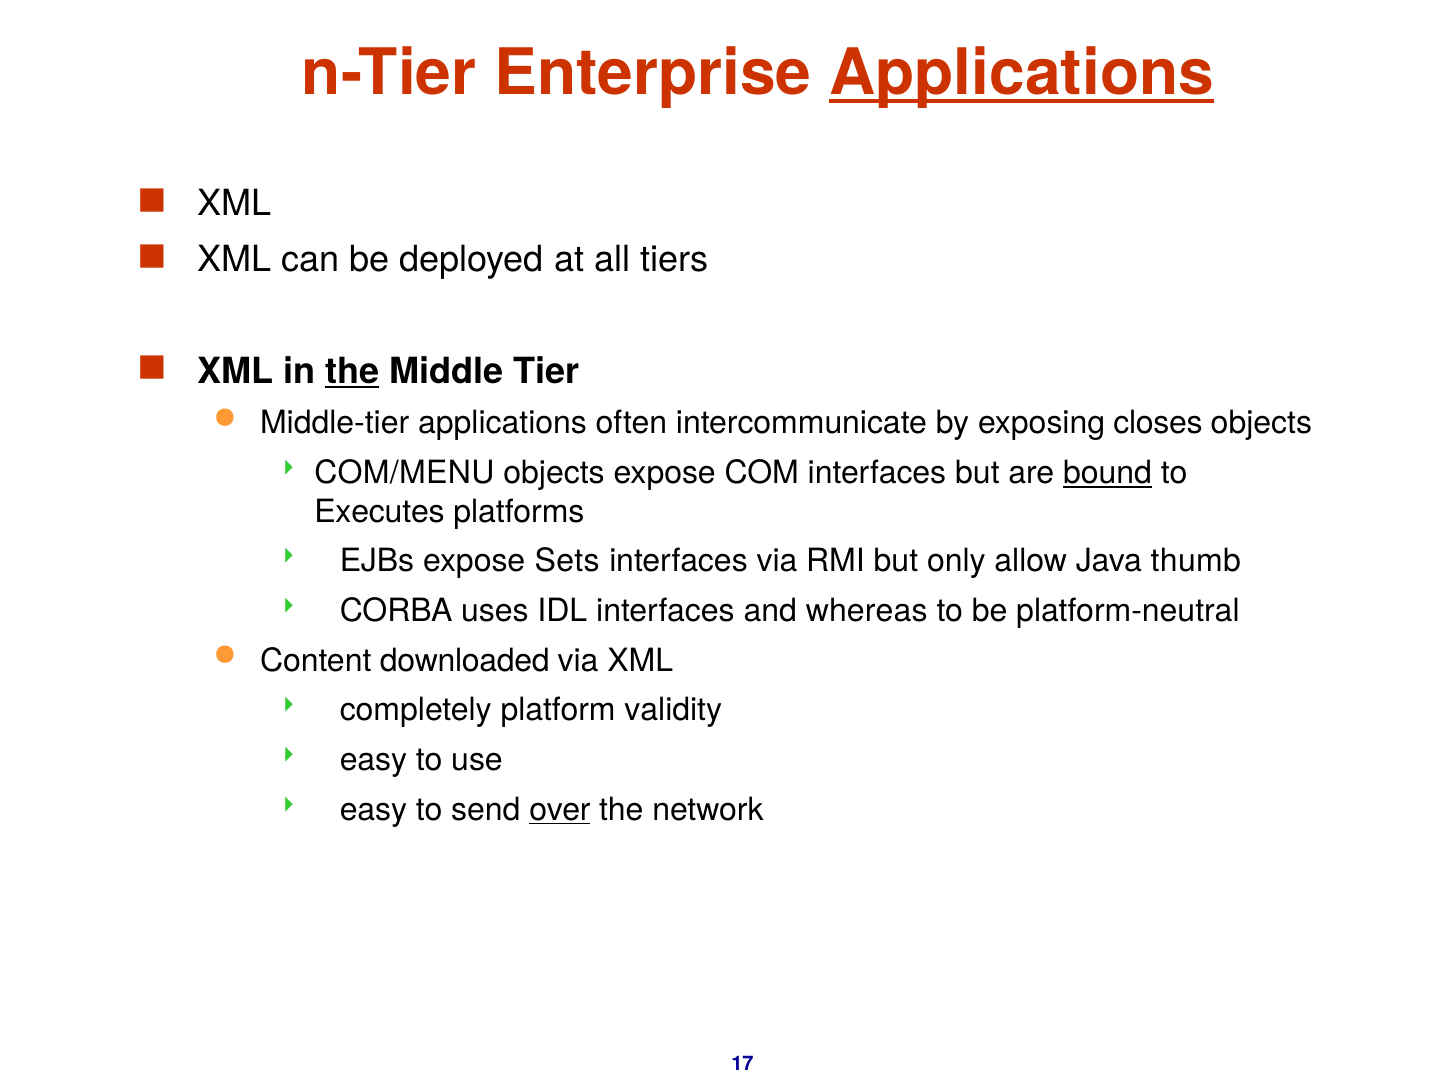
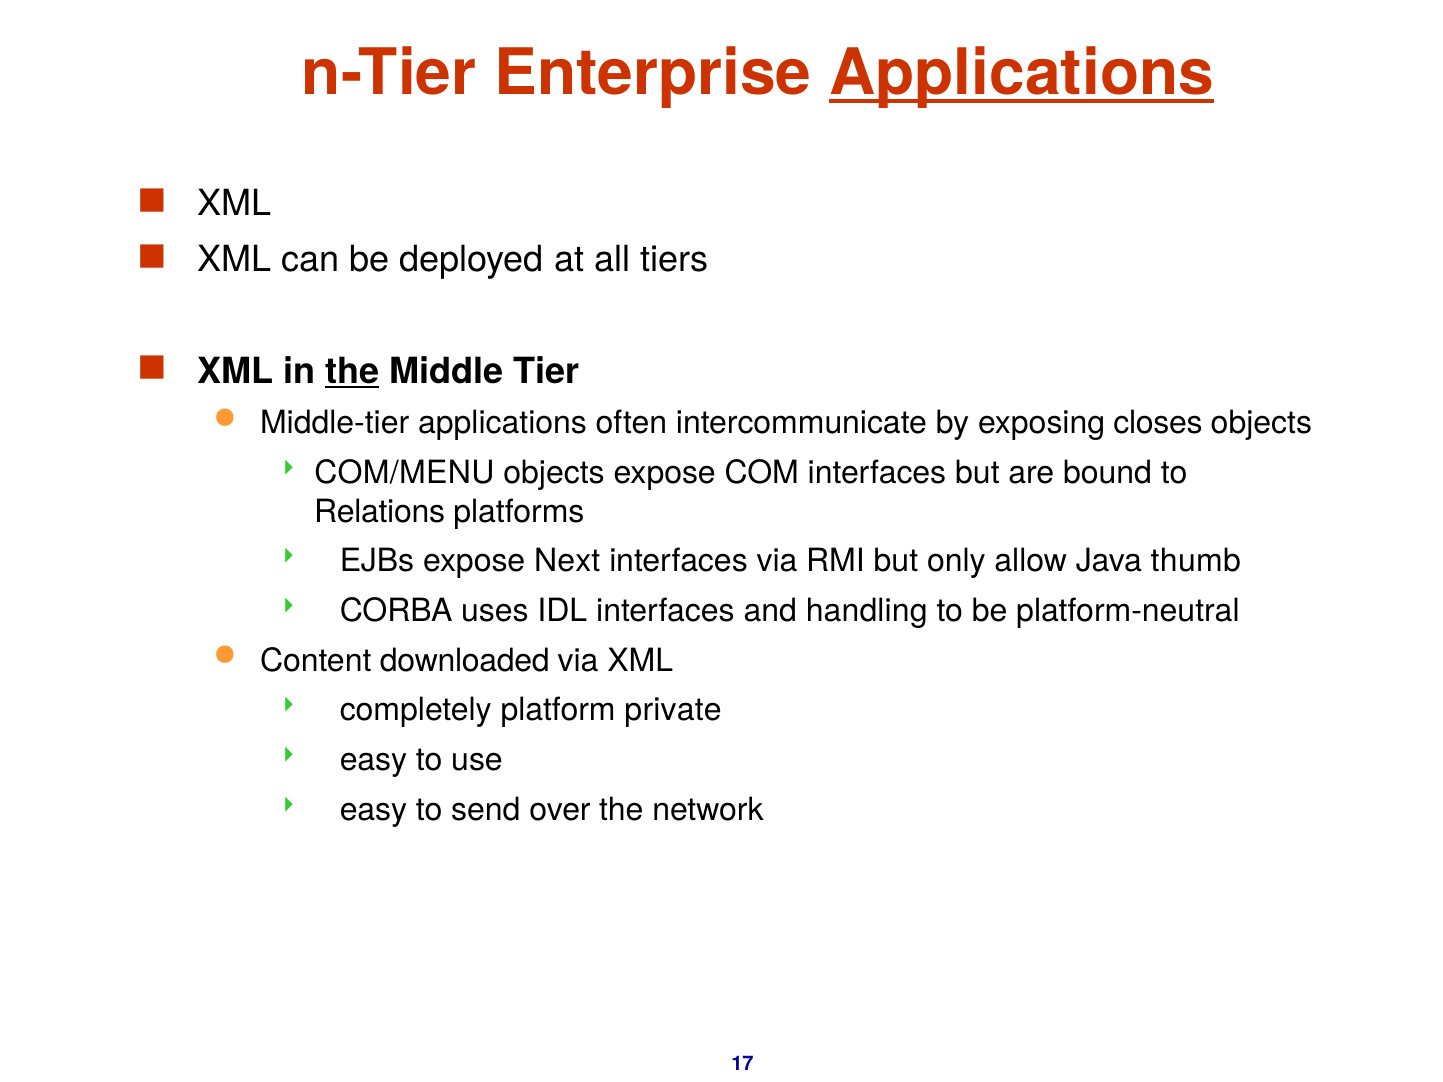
bound underline: present -> none (1108, 473)
Executes: Executes -> Relations (380, 512)
Sets: Sets -> Next (567, 561)
whereas: whereas -> handling (867, 611)
validity: validity -> private (673, 711)
over underline: present -> none (560, 810)
